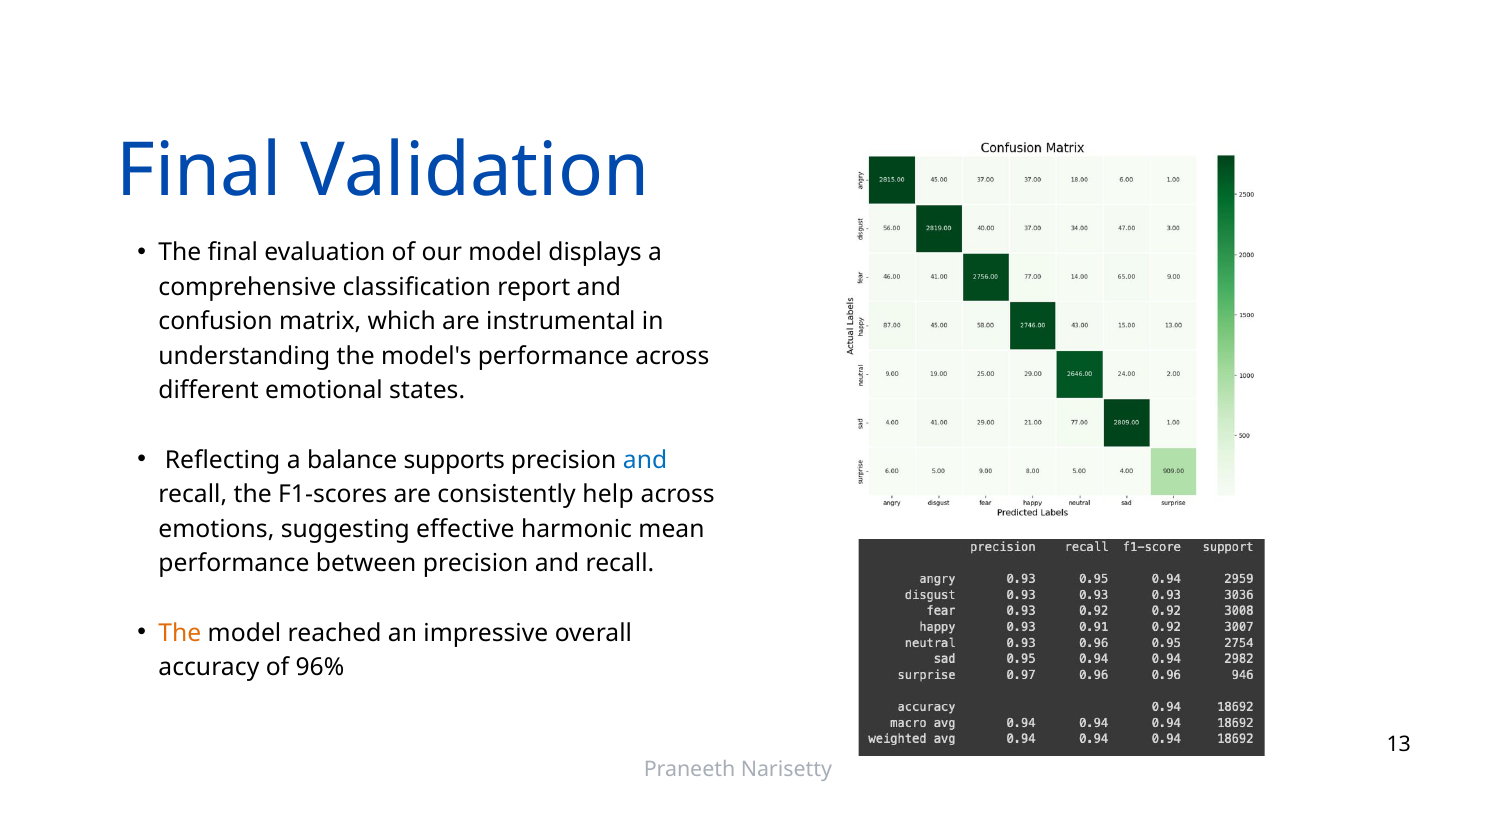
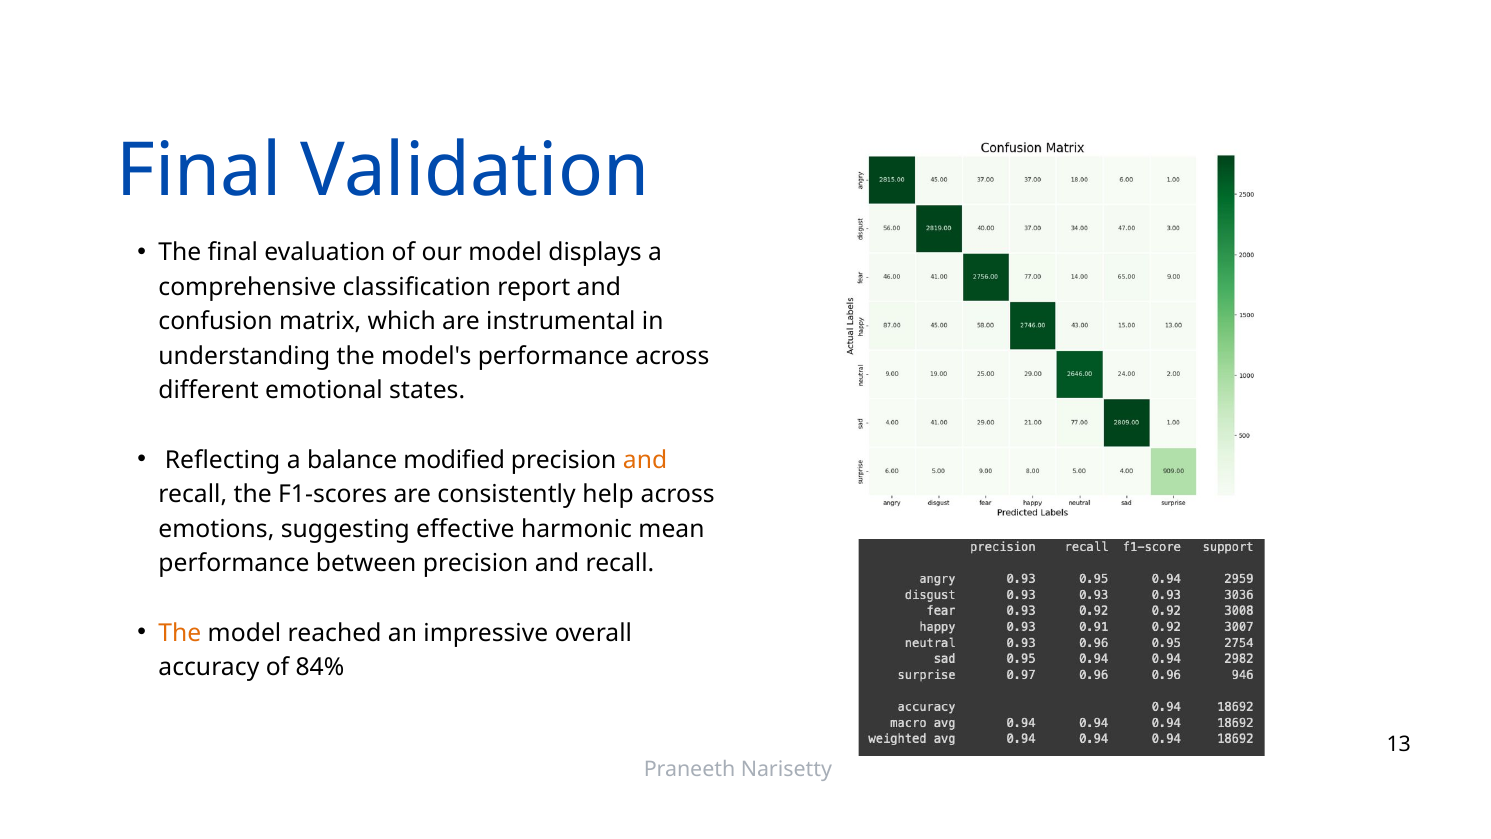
supports: supports -> modified (454, 460)
and colour: blue -> orange (645, 460)
96%: 96% -> 84% (320, 667)
